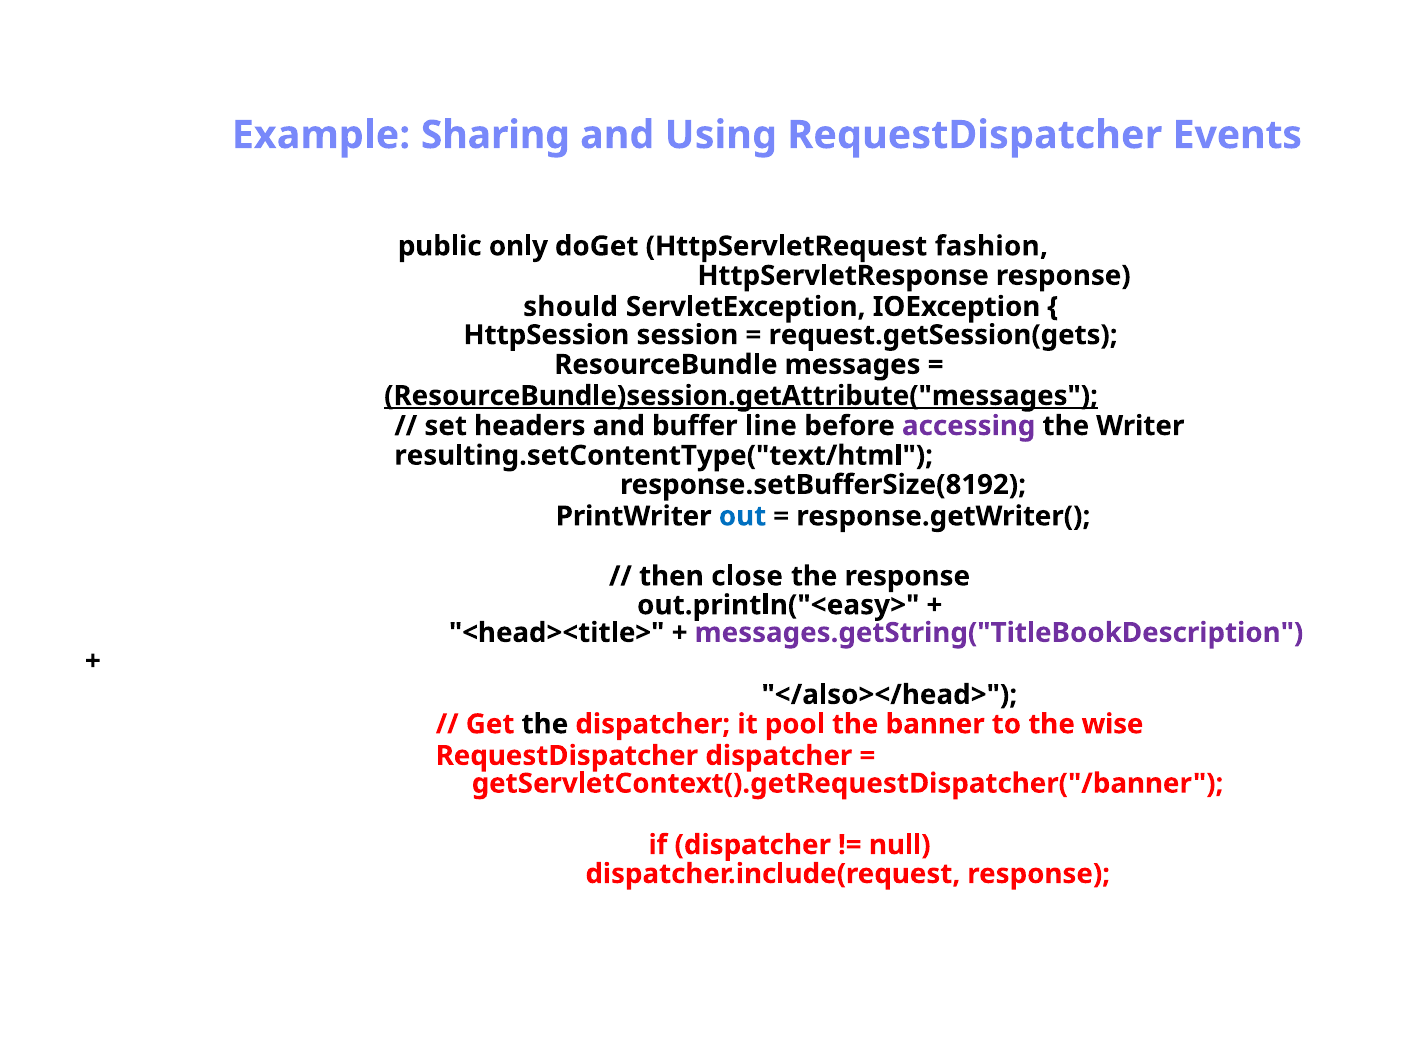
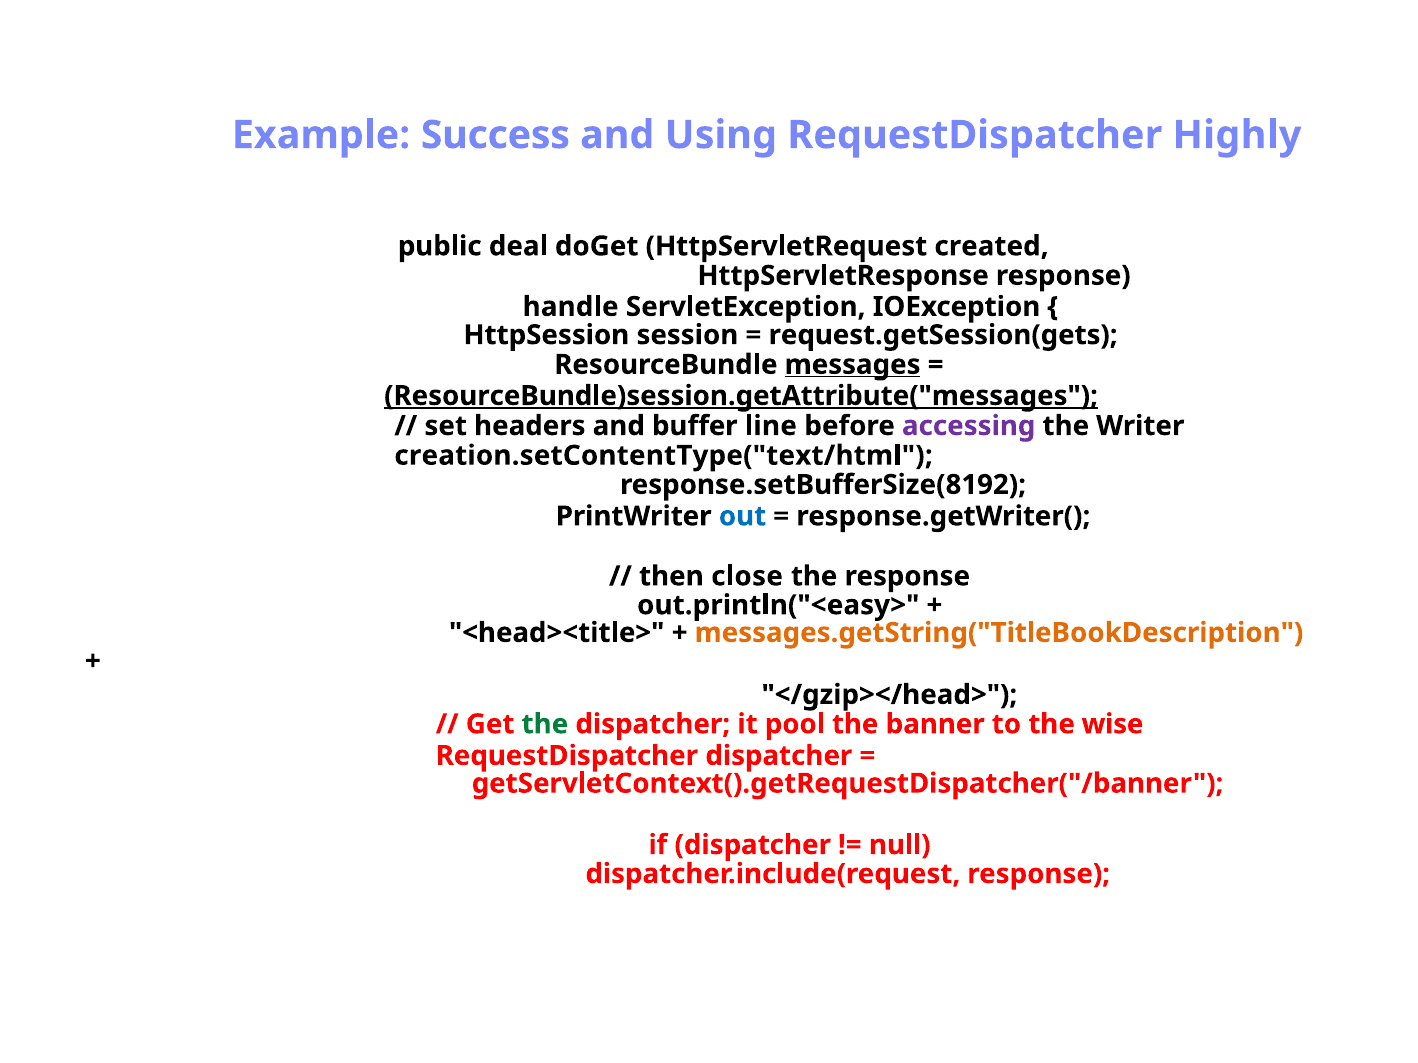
Sharing: Sharing -> Success (495, 135)
Events: Events -> Highly (1237, 135)
only: only -> deal (518, 246)
fashion: fashion -> created (991, 246)
should: should -> handle (571, 307)
messages underline: none -> present (853, 364)
resulting.setContentType("text/html: resulting.setContentType("text/html -> creation.setContentType("text/html (664, 455)
messages.getString("TitleBookDescription colour: purple -> orange (999, 632)
</also></head>: </also></head> -> </gzip></head> (889, 694)
the colour: black -> green (545, 724)
